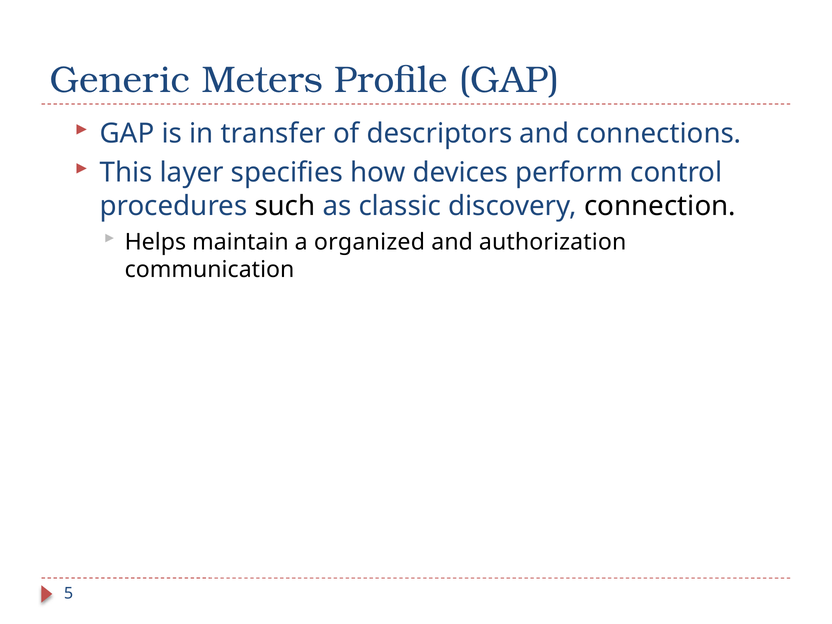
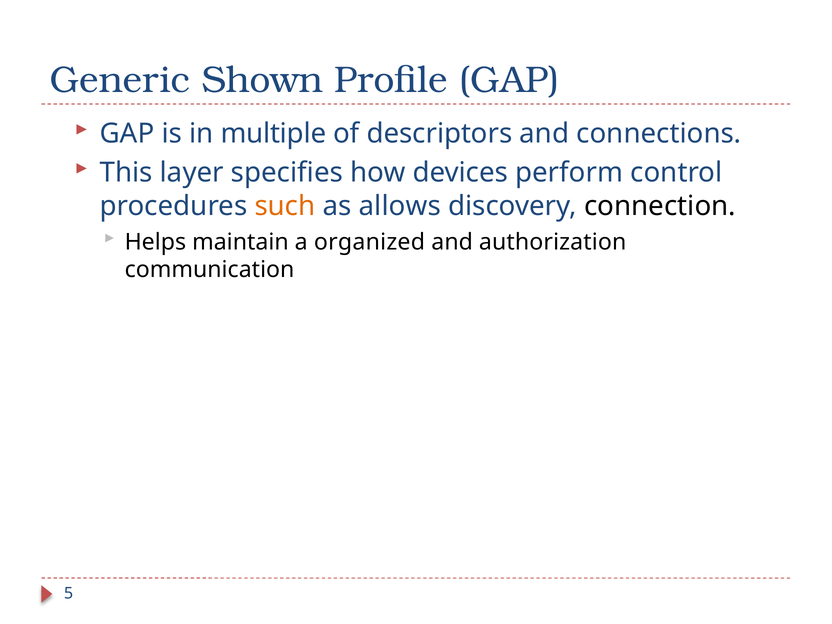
Meters: Meters -> Shown (262, 80)
transfer: transfer -> multiple (273, 134)
such colour: black -> orange (285, 206)
classic: classic -> allows (400, 206)
